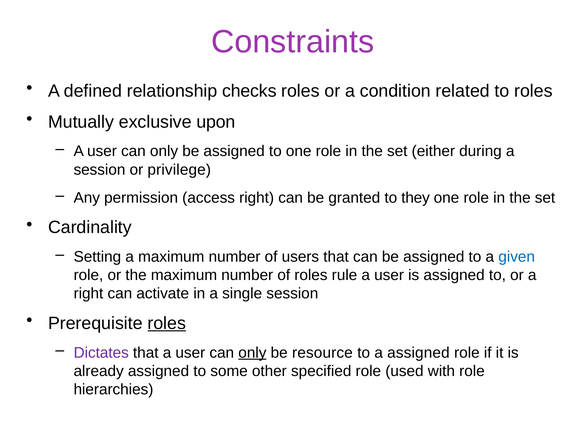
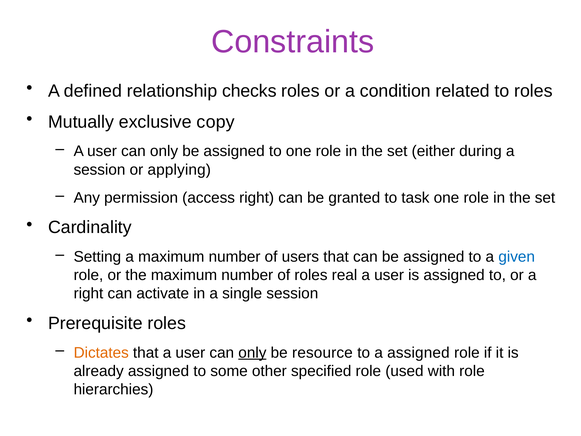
upon: upon -> copy (216, 122)
privilege: privilege -> applying (179, 170)
they: they -> task (415, 198)
rule: rule -> real (345, 275)
roles underline: present -> none (167, 323)
Dictates colour: purple -> orange (101, 352)
